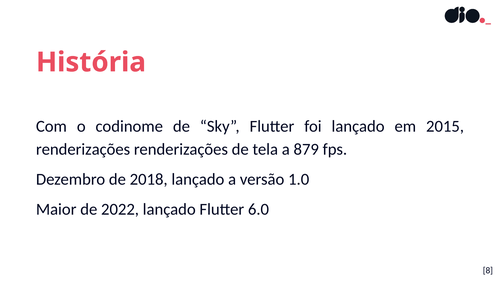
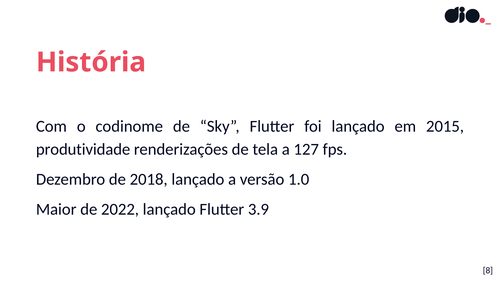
renderizações: renderizações -> produtividade (83, 149)
879: 879 -> 127 (306, 149)
6.0: 6.0 -> 3.9 (258, 209)
